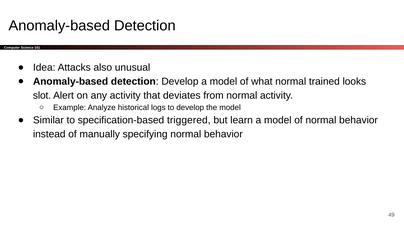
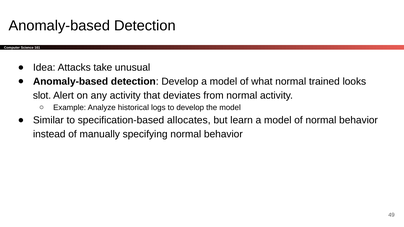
also: also -> take (103, 68)
triggered: triggered -> allocates (189, 120)
